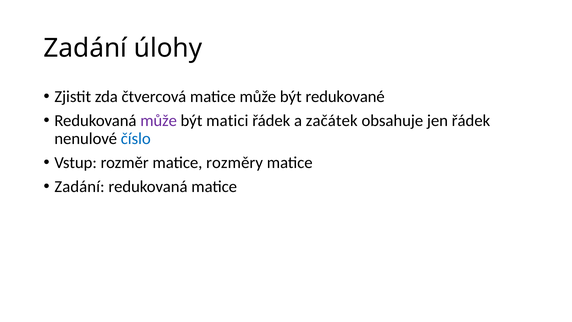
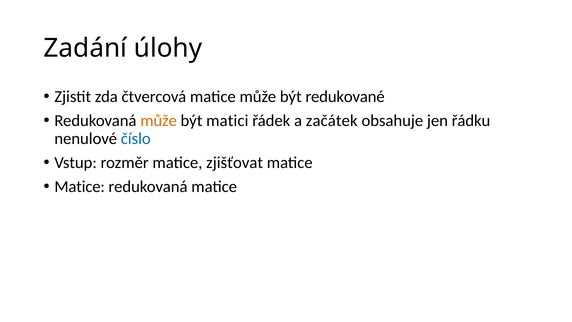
může colour: purple -> orange (159, 121)
jen řádek: řádek -> řádku (471, 121)
rozměry: rozměry -> zjišťovat (235, 163)
Zadání: Zadání -> Matice (80, 187)
